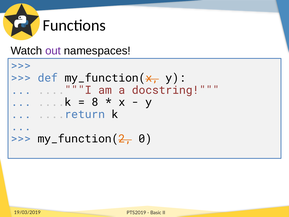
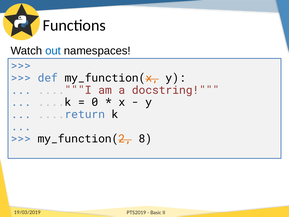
out colour: purple -> blue (53, 51)
8: 8 -> 0 (95, 102)
0: 0 -> 8 (145, 139)
